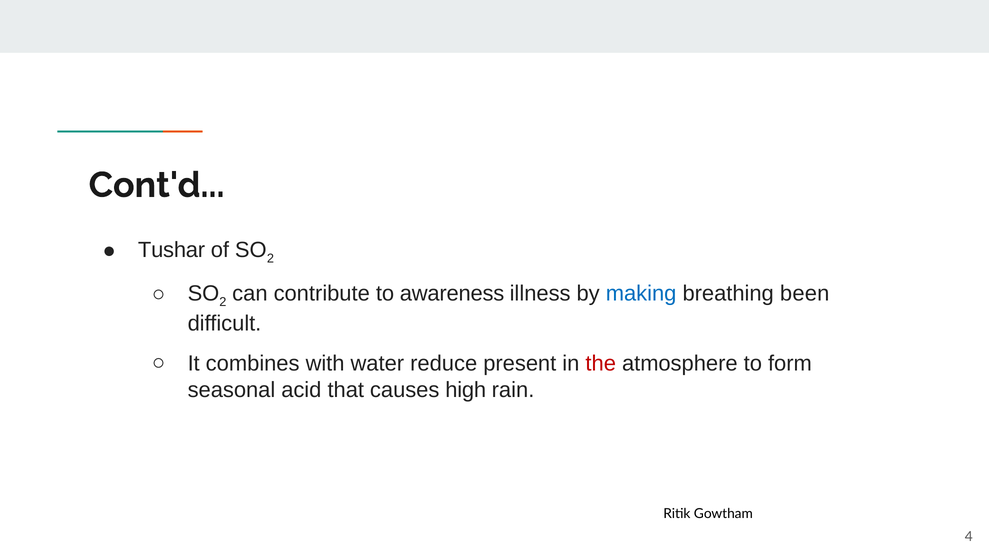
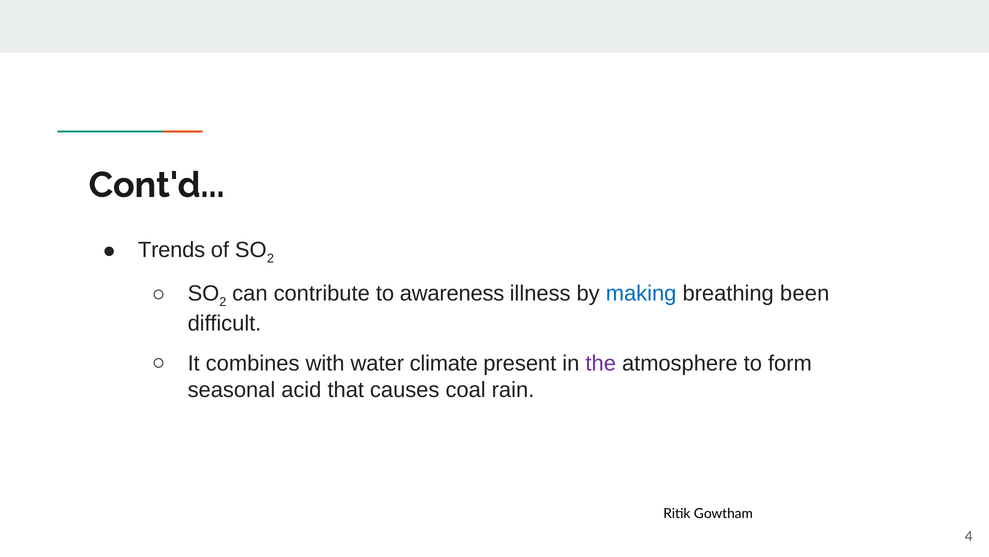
Tushar: Tushar -> Trends (172, 249)
reduce: reduce -> climate (444, 363)
the colour: red -> purple (601, 363)
high: high -> coal (466, 390)
